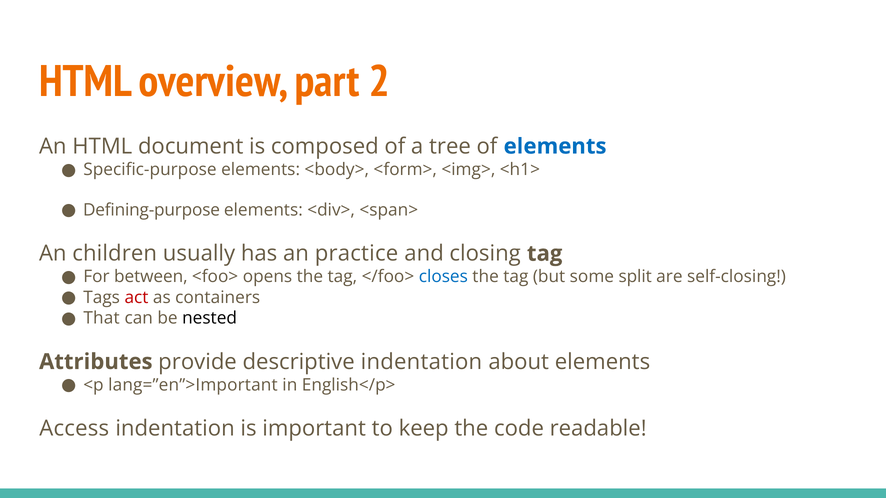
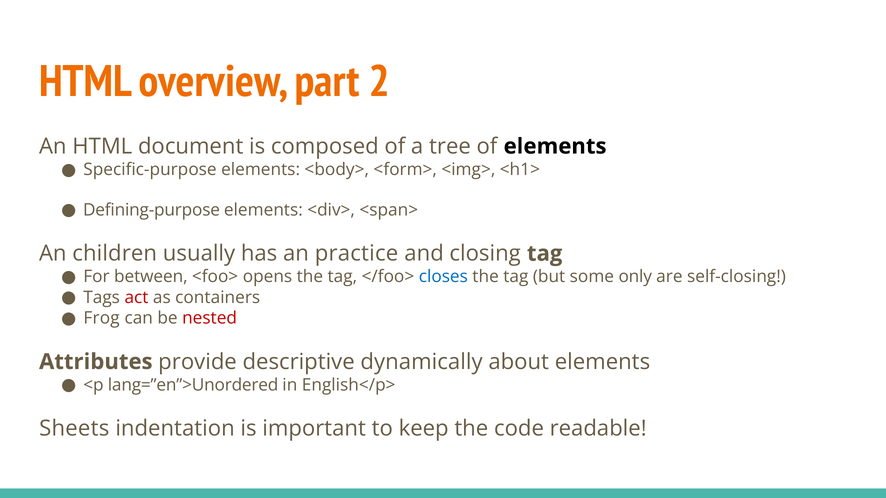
elements colour: blue -> black (555, 146)
split: split -> only (635, 277)
That: That -> Frog (102, 318)
nested colour: black -> red (210, 318)
descriptive indentation: indentation -> dynamically (422, 362)
lang=”en”>Important: lang=”en”>Important -> lang=”en”>Unordered (193, 385)
Access: Access -> Sheets (74, 429)
